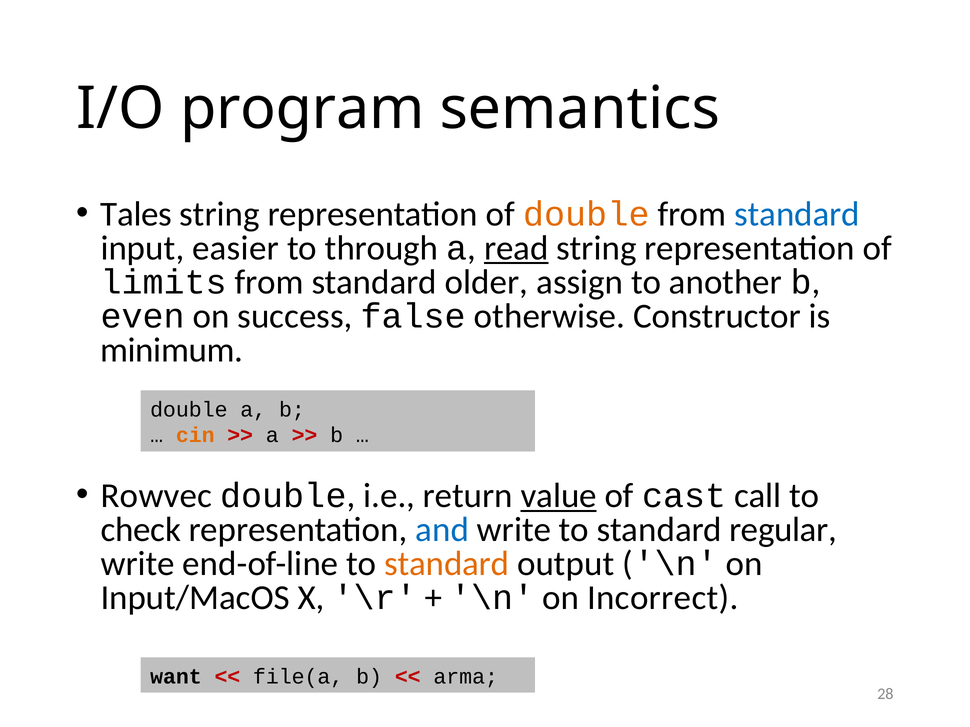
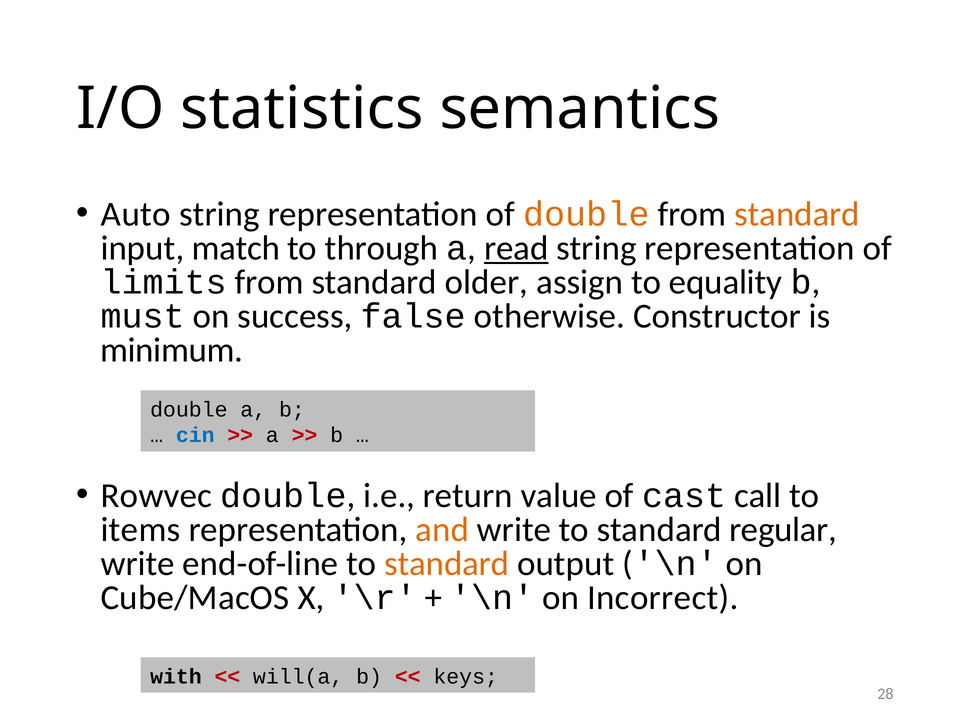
program: program -> statistics (302, 109)
Tales: Tales -> Auto (136, 214)
standard colour: blue -> orange (797, 214)
easier: easier -> match (236, 248)
another: another -> equality (726, 282)
even: even -> must (143, 316)
cin colour: orange -> blue (195, 436)
value underline: present -> none (559, 496)
check: check -> items (141, 530)
and colour: blue -> orange (442, 530)
Input/MacOS: Input/MacOS -> Cube/MacOS (195, 598)
want: want -> with (176, 677)
file(a: file(a -> will(a (298, 677)
arma: arma -> keys (466, 677)
